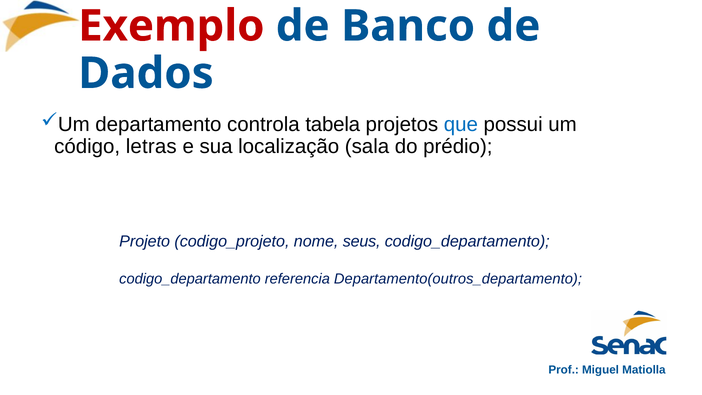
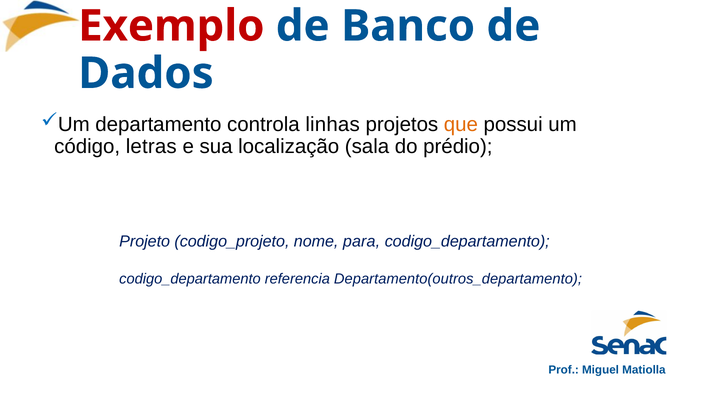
tabela: tabela -> linhas (333, 125)
que colour: blue -> orange (461, 125)
seus: seus -> para (362, 241)
